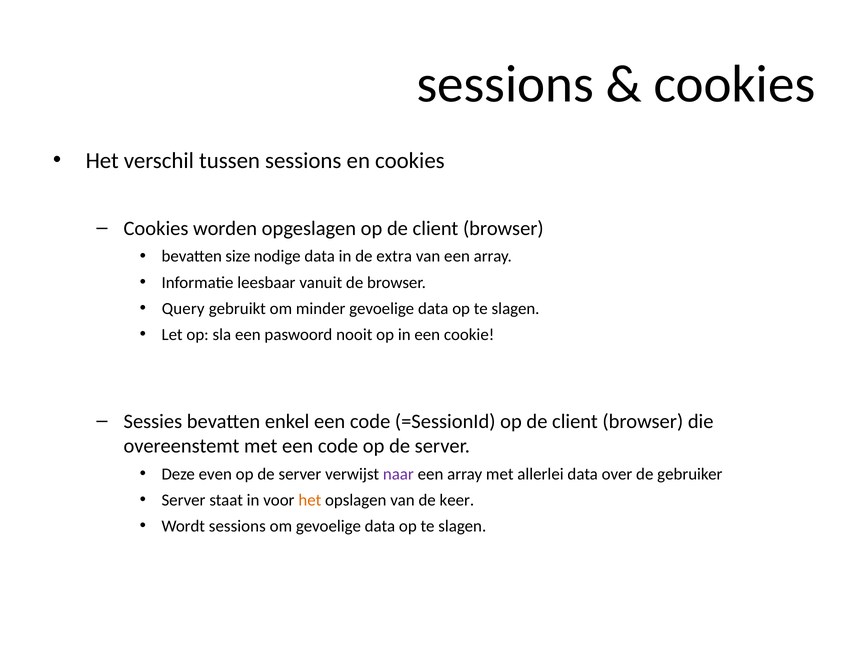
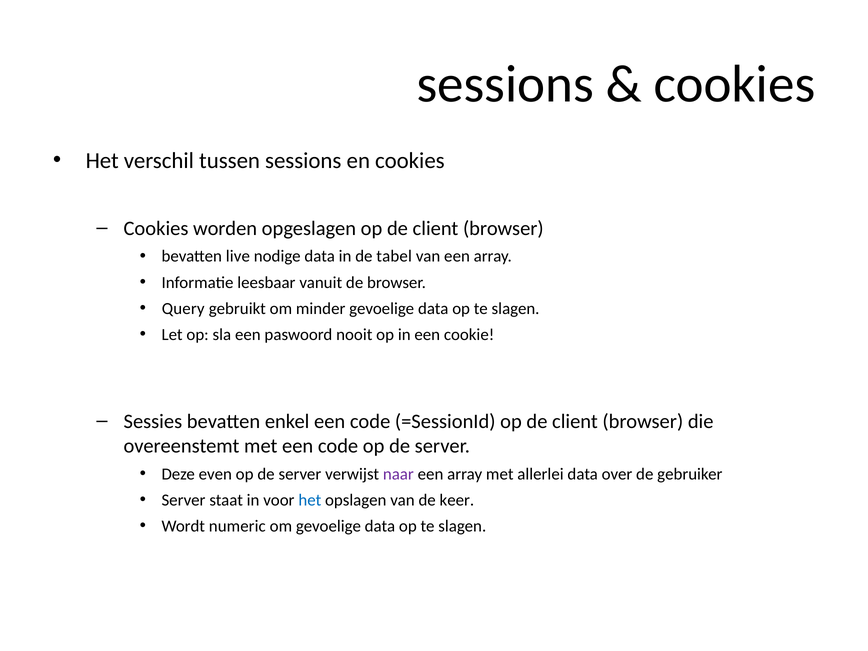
size: size -> live (238, 256)
extra: extra -> tabel (394, 256)
het colour: orange -> blue (310, 500)
Wordt sessions: sessions -> numeric (237, 526)
